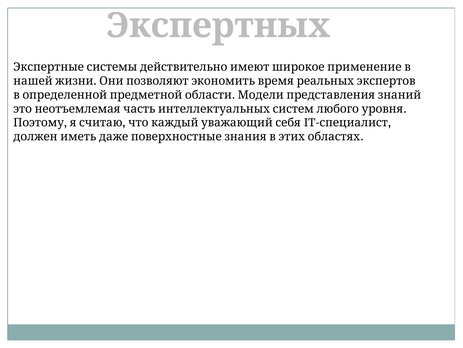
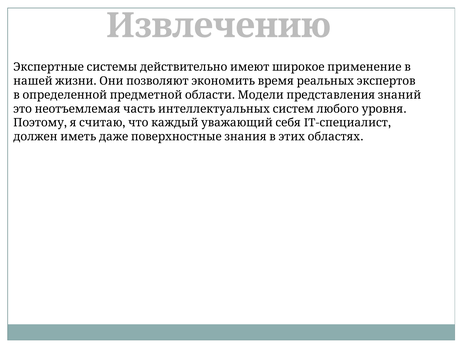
Экспертных: Экспертных -> Извлечению (219, 26)
